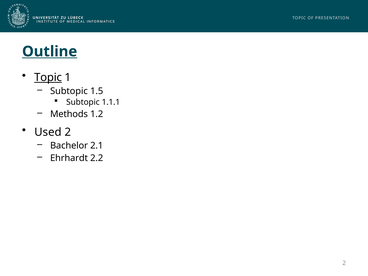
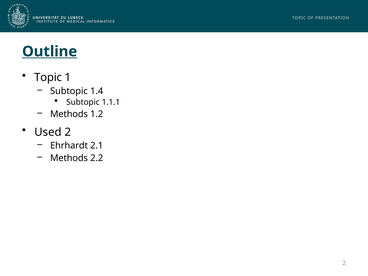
Topic underline: present -> none (48, 78)
1.5: 1.5 -> 1.4 (97, 91)
Bachelor: Bachelor -> Ehrhardt (69, 146)
Ehrhardt: Ehrhardt -> Methods (69, 158)
